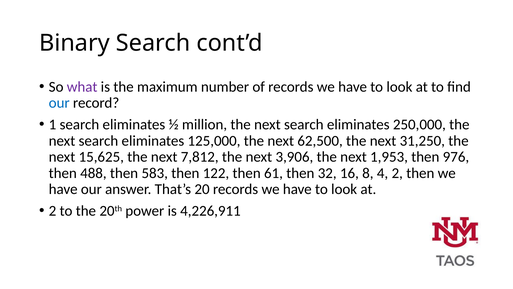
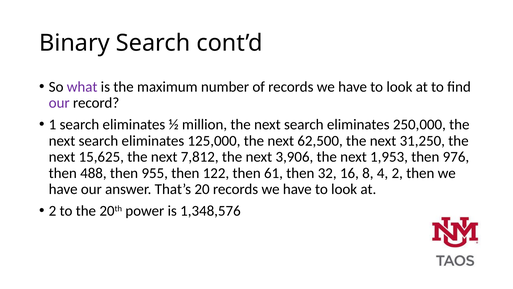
our colour: blue -> purple (59, 103)
583: 583 -> 955 (155, 173)
4,226,911: 4,226,911 -> 1,348,576 (210, 211)
